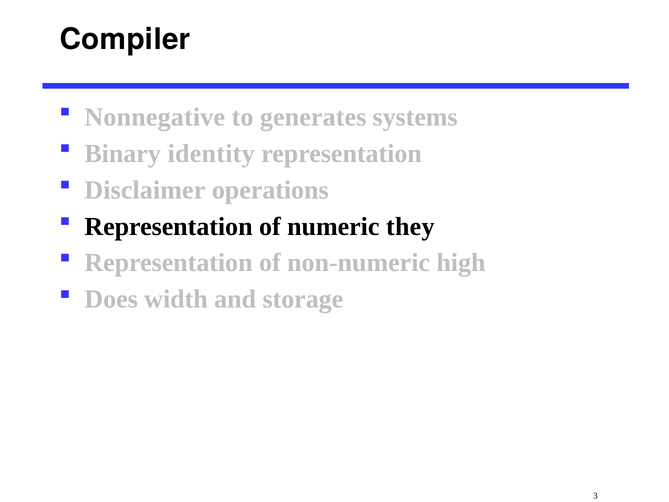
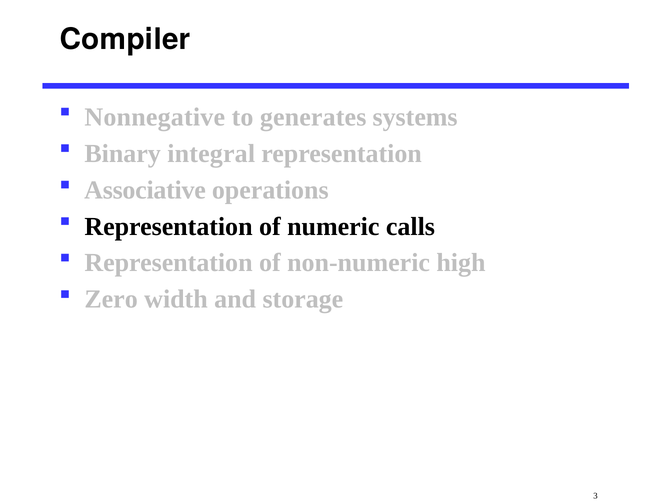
identity: identity -> integral (211, 153)
Disclaimer: Disclaimer -> Associative (145, 190)
they: they -> calls (410, 226)
Does: Does -> Zero (111, 299)
